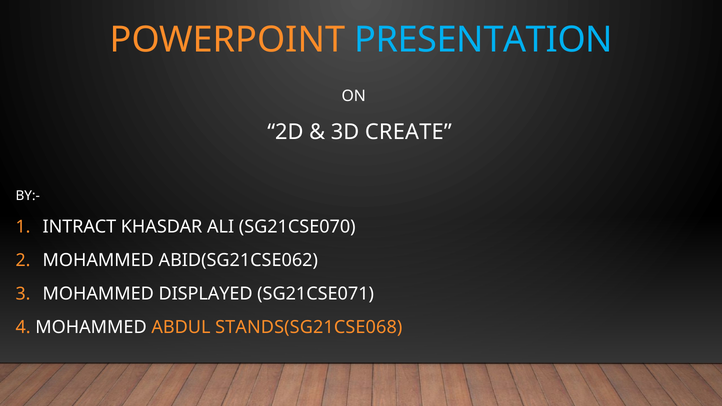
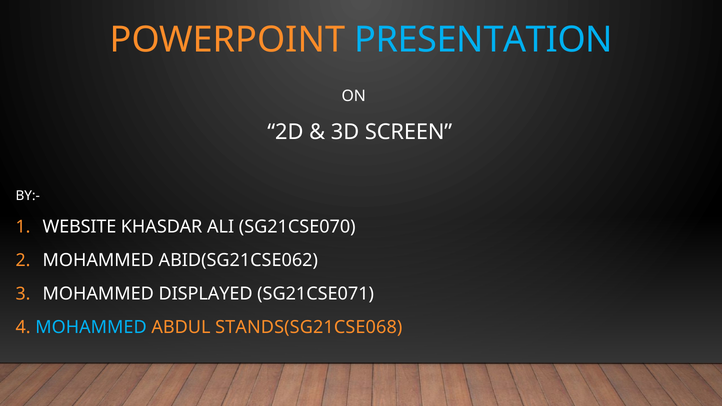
CREATE: CREATE -> SCREEN (409, 132)
INTRACT: INTRACT -> WEBSITE (79, 227)
MOHAMMED colour: white -> light blue (91, 327)
